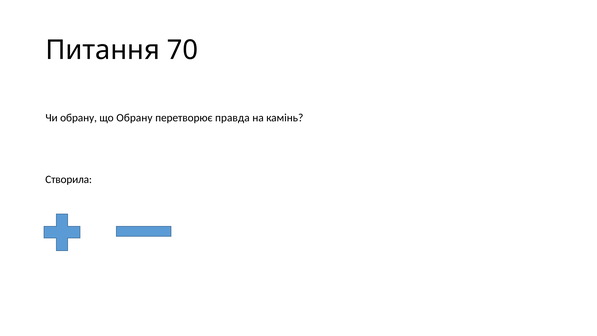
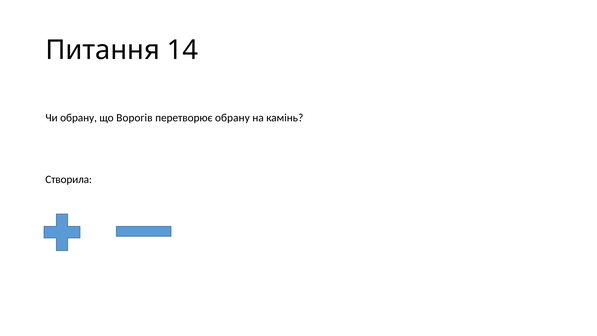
70: 70 -> 14 (183, 50)
що Обрану: Обрану -> Ворогів (134, 118)
перетворює правда: правда -> обрану (232, 118)
